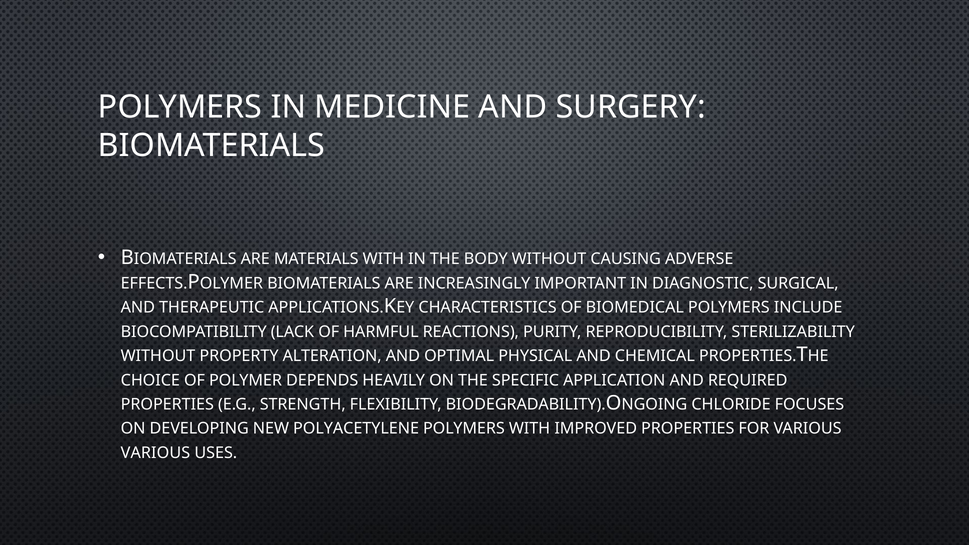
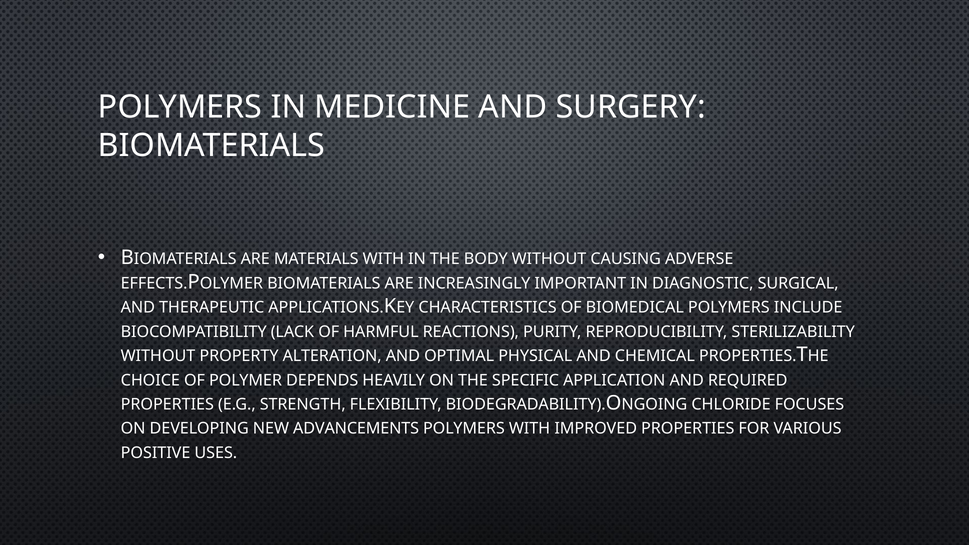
POLYACETYLENE: POLYACETYLENE -> ADVANCEMENTS (356, 429)
VARIOUS: VARIOUS -> POSITIVE (156, 453)
